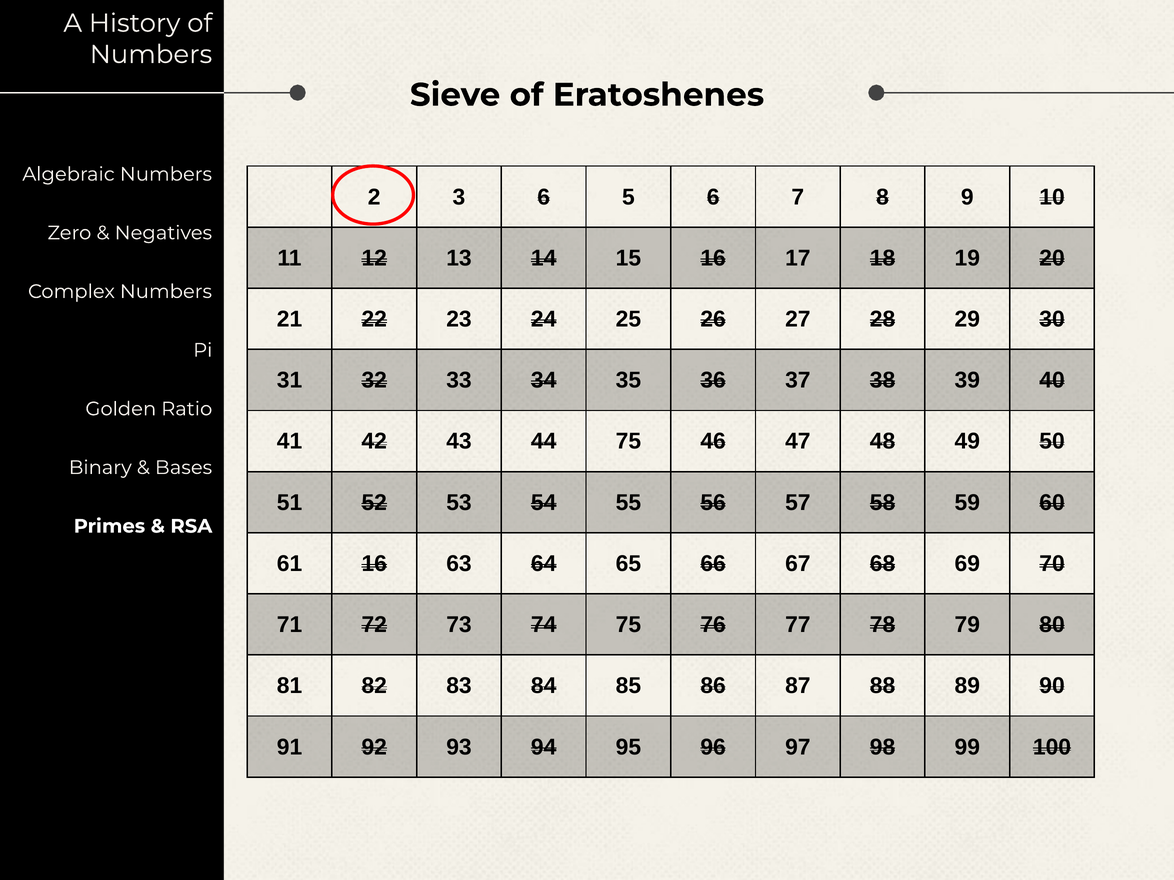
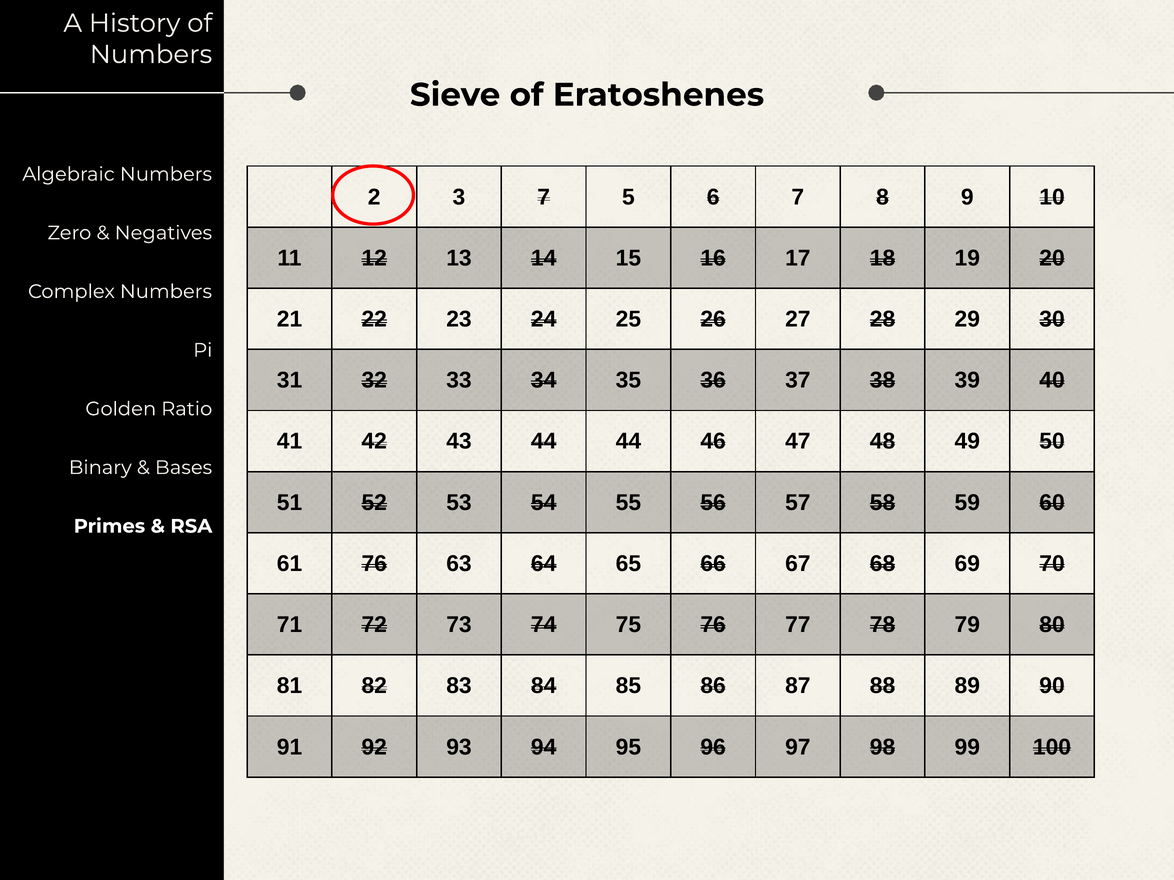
3 6: 6 -> 7 (544, 197)
44 75: 75 -> 44 (628, 442)
61 16: 16 -> 76 (374, 564)
